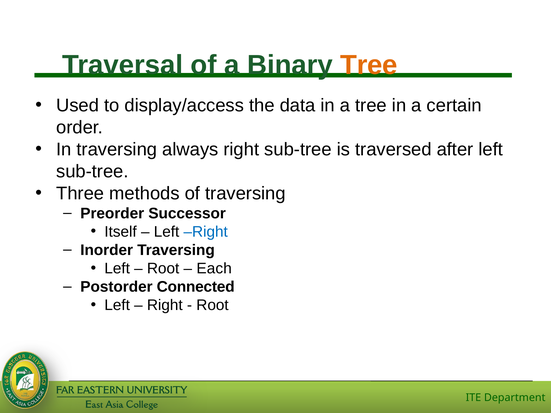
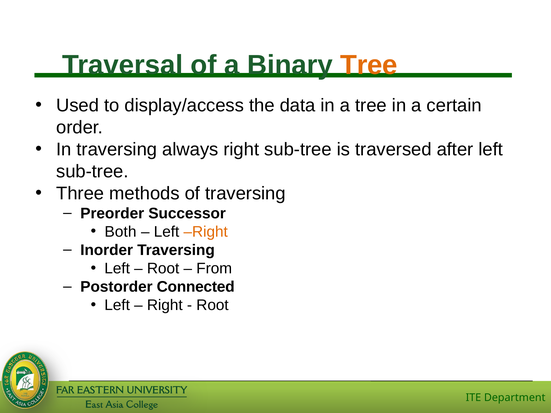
Itself: Itself -> Both (120, 232)
Right colour: blue -> orange (206, 232)
Each: Each -> From (214, 269)
